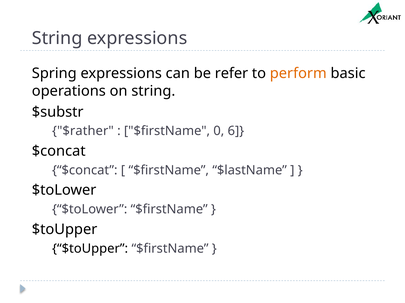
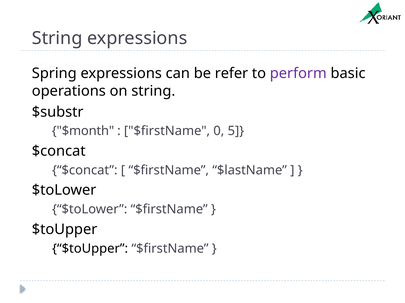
perform colour: orange -> purple (298, 74)
$rather: $rather -> $month (83, 131)
6: 6 -> 5 (236, 131)
